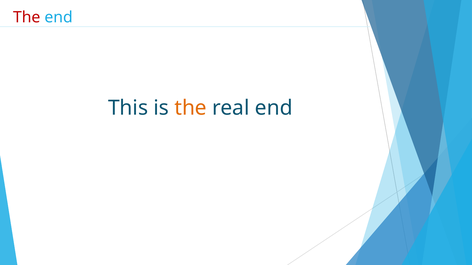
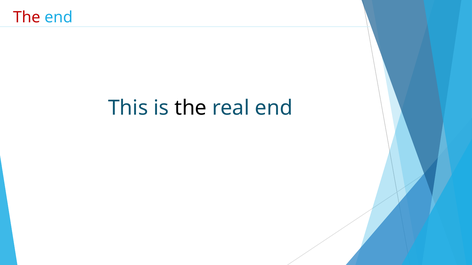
the colour: orange -> black (191, 108)
